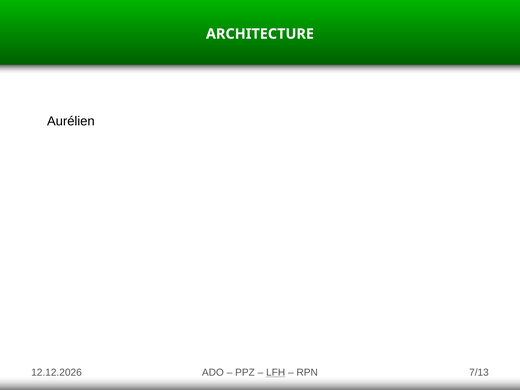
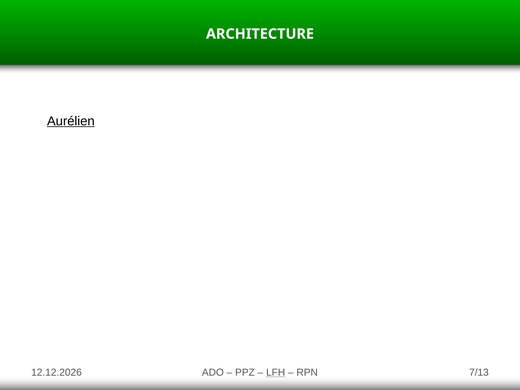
Aurélien underline: none -> present (71, 121)
